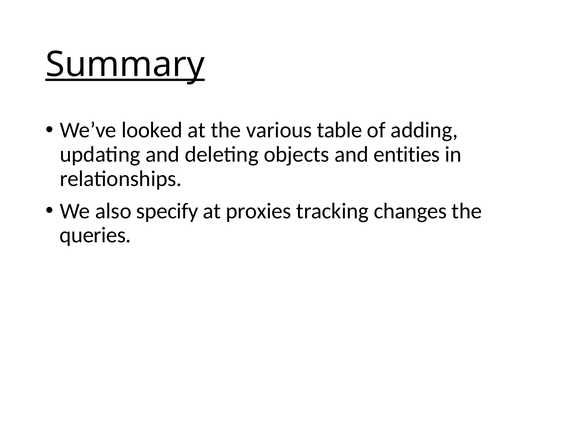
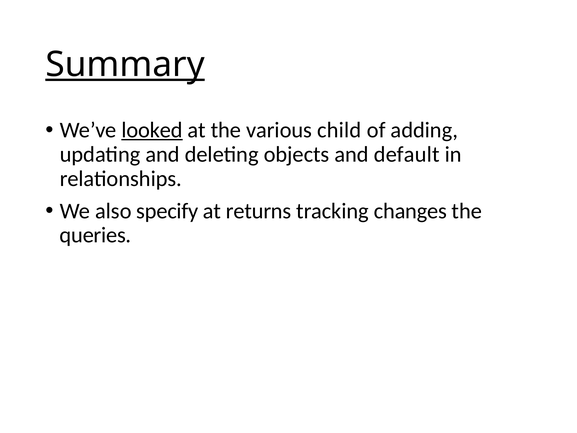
looked underline: none -> present (152, 130)
table: table -> child (339, 130)
entities: entities -> default (407, 154)
proxies: proxies -> returns (259, 211)
